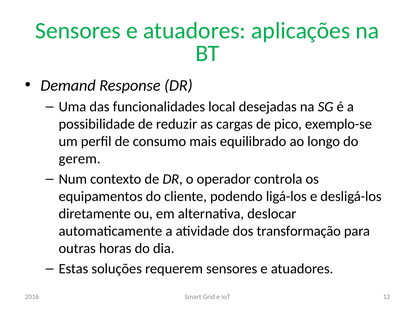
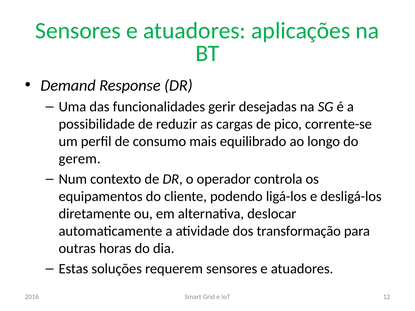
local: local -> gerir (222, 107)
exemplo-se: exemplo-se -> corrente-se (338, 124)
